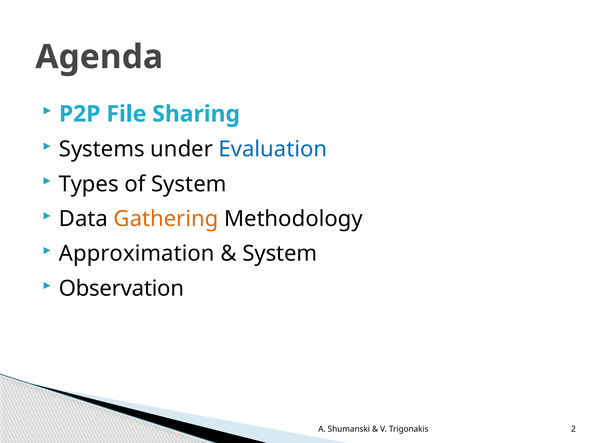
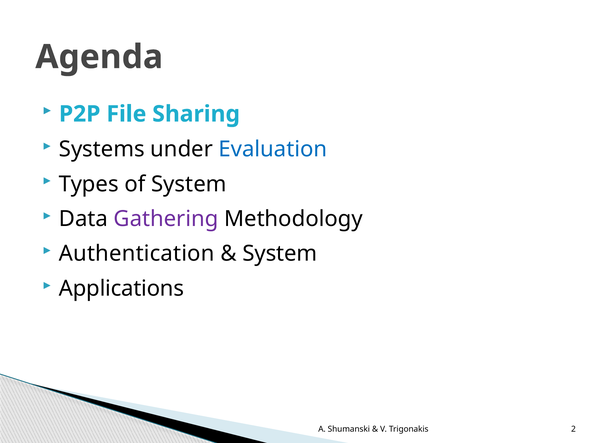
Gathering colour: orange -> purple (166, 219)
Approximation: Approximation -> Authentication (137, 253)
Observation: Observation -> Applications (121, 288)
